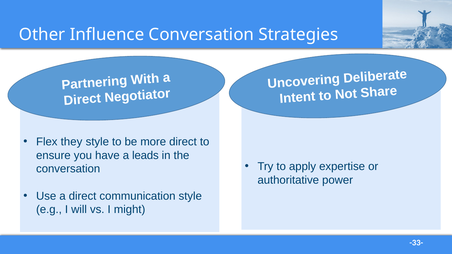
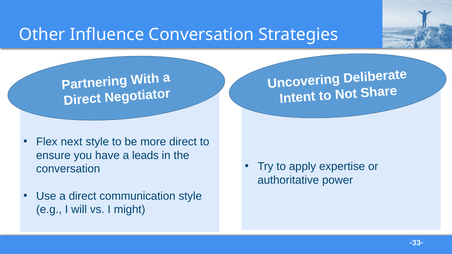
they: they -> next (72, 142)
